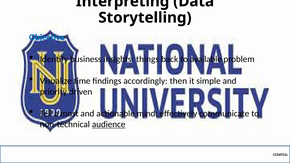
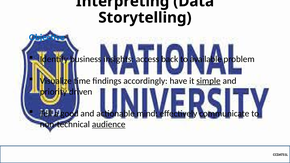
things: things -> access (148, 59)
then: then -> have (178, 81)
simple underline: none -> present (208, 81)
most: most -> good (69, 114)
